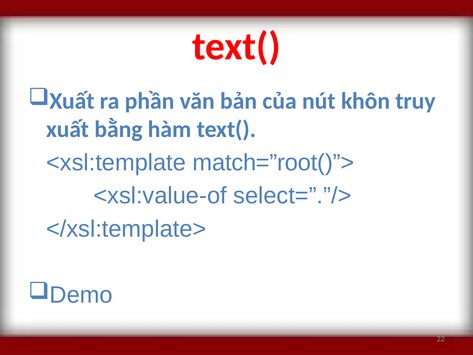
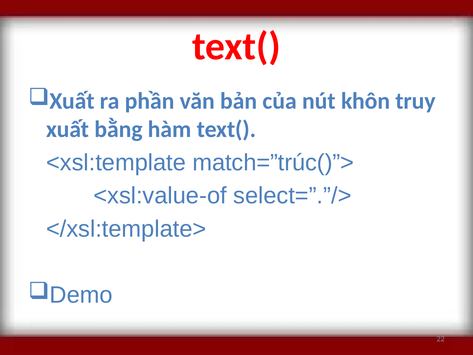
match=”root()”>: match=”root()”> -> match=”trúc()”> (273, 162)
